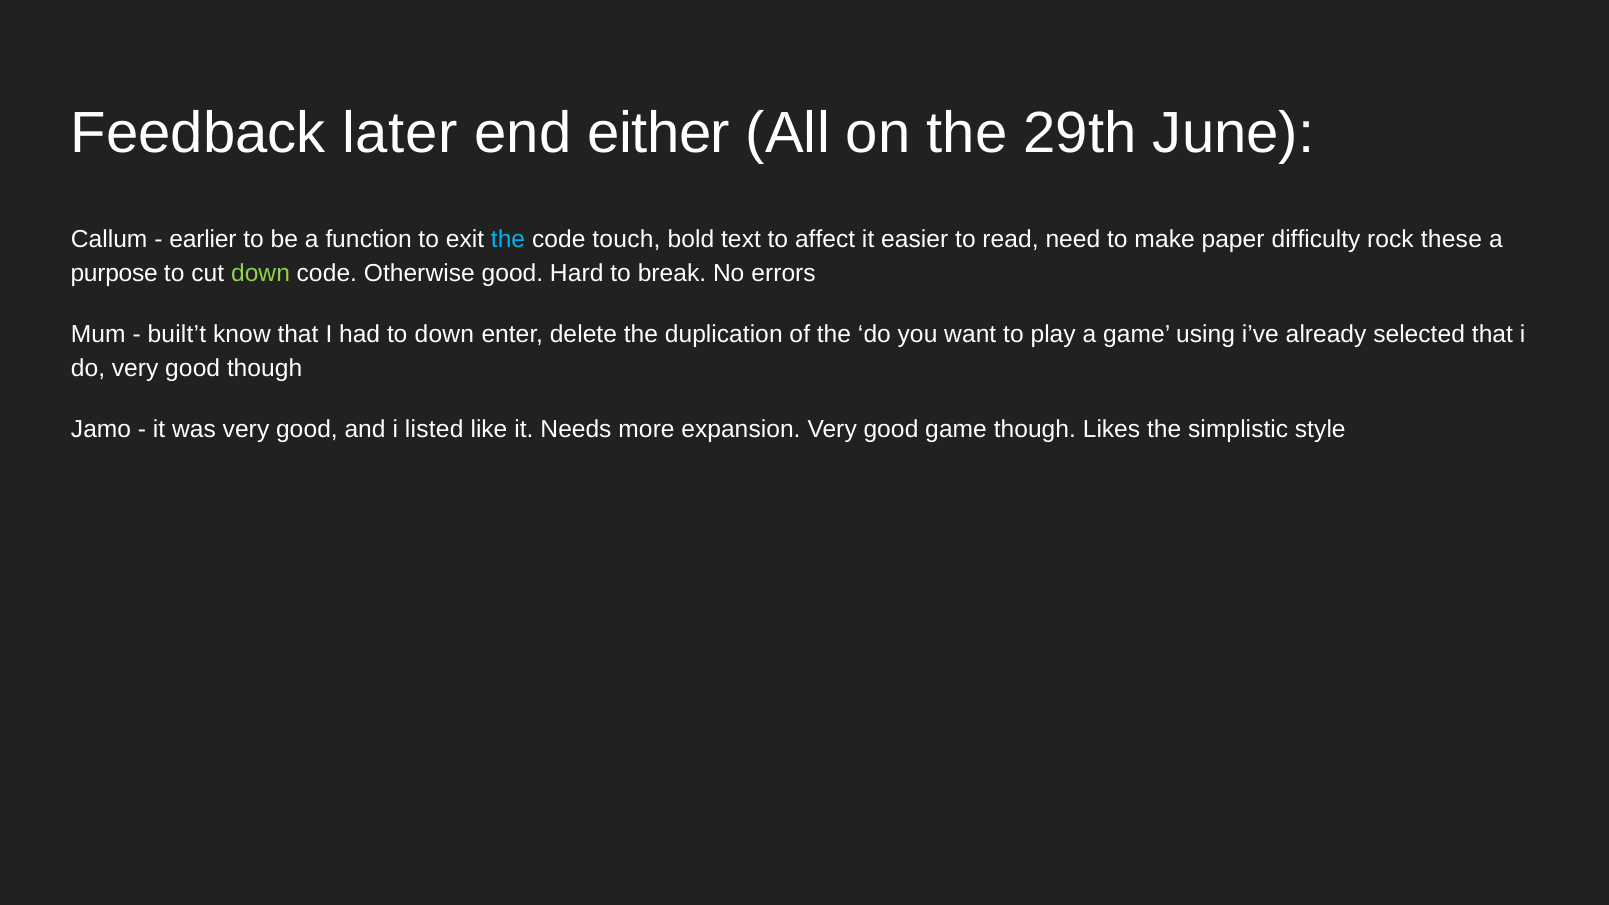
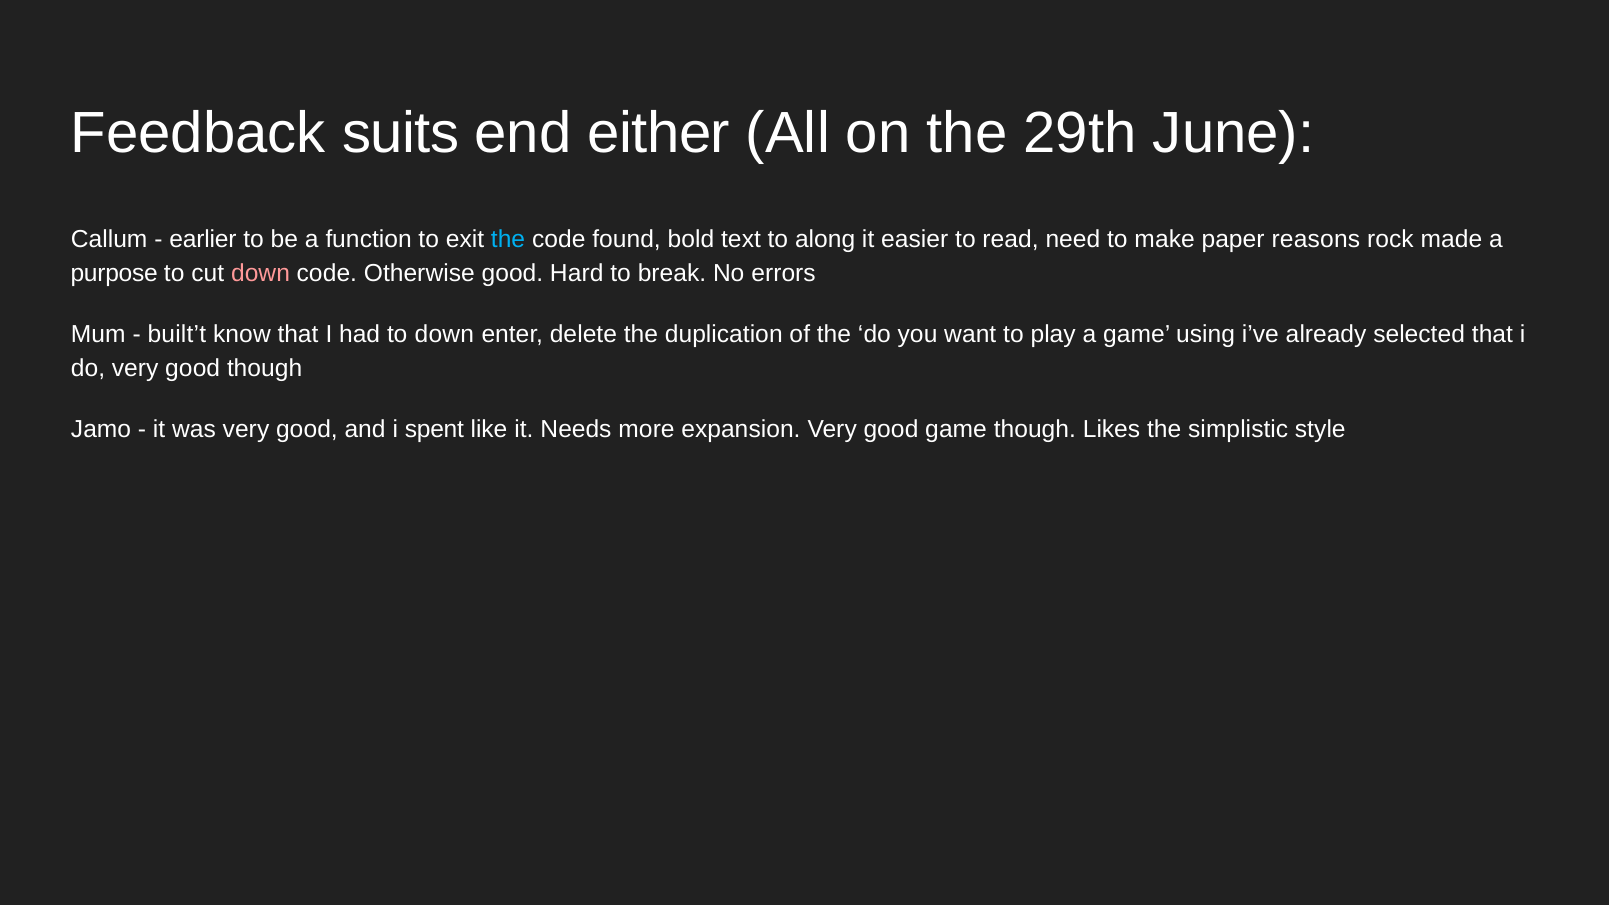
later: later -> suits (401, 133)
touch: touch -> found (627, 240)
affect: affect -> along (825, 240)
difficulty: difficulty -> reasons (1316, 240)
these: these -> made (1452, 240)
down colour: light green -> pink (261, 274)
listed: listed -> spent (434, 429)
